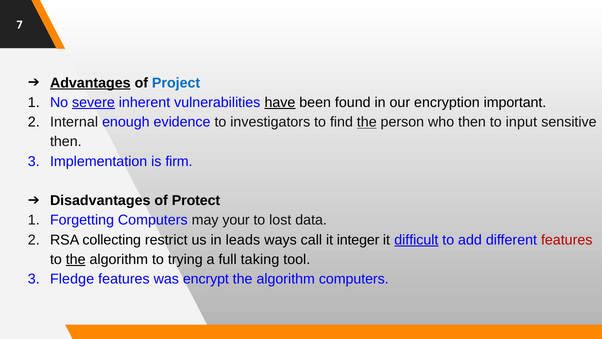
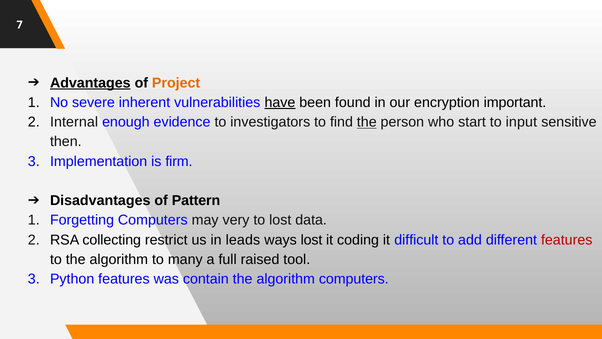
Project colour: blue -> orange (176, 83)
severe underline: present -> none (93, 102)
who then: then -> start (472, 122)
Protect: Protect -> Pattern (196, 200)
your: your -> very (236, 220)
ways call: call -> lost (311, 240)
integer: integer -> coding (358, 240)
difficult underline: present -> none (416, 240)
the underline: present -> none (76, 259)
trying: trying -> many (185, 259)
taking: taking -> raised (260, 259)
Fledge: Fledge -> Python (72, 279)
encrypt: encrypt -> contain (206, 279)
